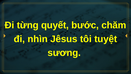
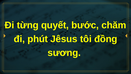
nhìn: nhìn -> phút (38, 39)
tuyệt: tuyệt -> đồng (106, 39)
